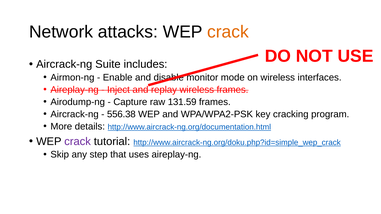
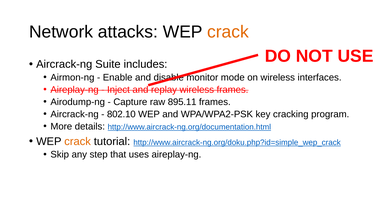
131.59: 131.59 -> 895.11 (182, 102)
556.38: 556.38 -> 802.10 (121, 114)
crack colour: purple -> orange (78, 142)
